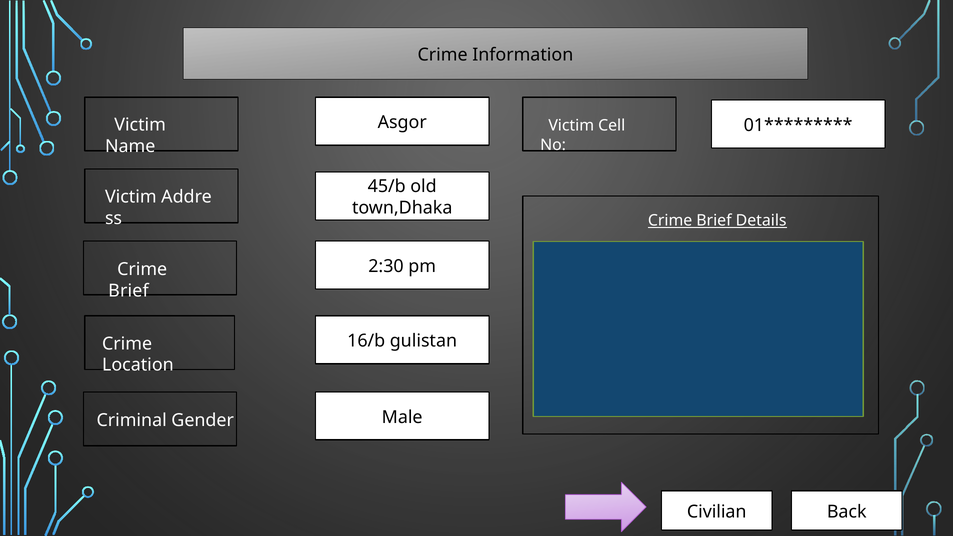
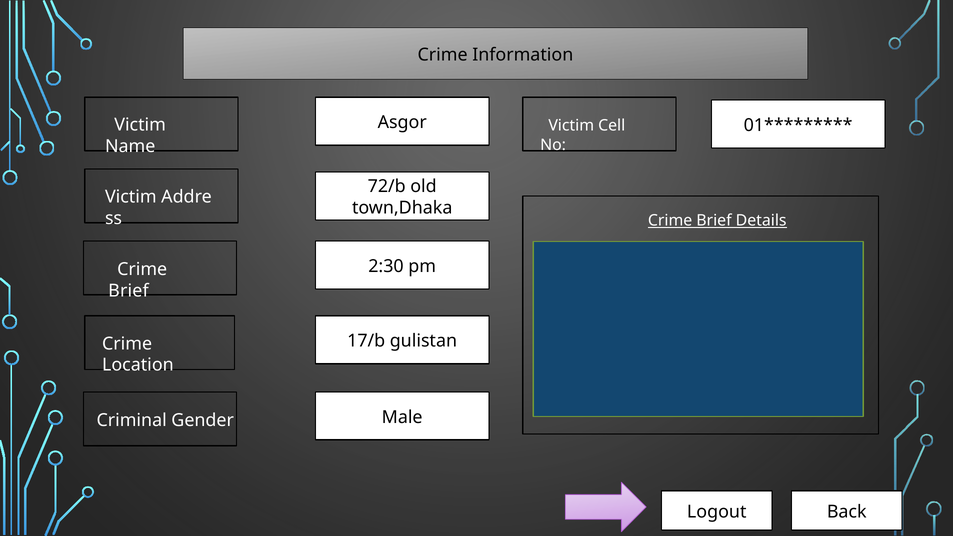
45/b: 45/b -> 72/b (387, 187)
16/b: 16/b -> 17/b (366, 341)
Civilian: Civilian -> Logout (717, 512)
